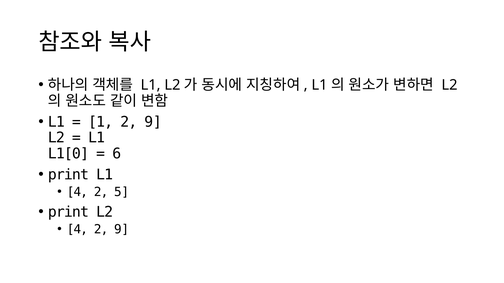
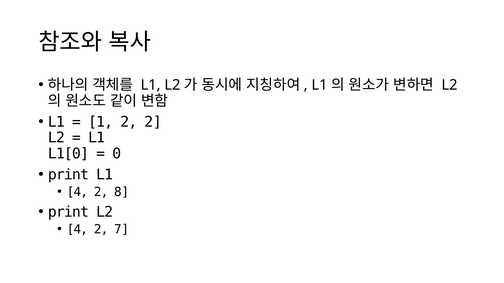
1 2 9: 9 -> 2 (153, 122)
6: 6 -> 0 (117, 154)
5: 5 -> 8 (122, 192)
4 2 9: 9 -> 7 (122, 230)
